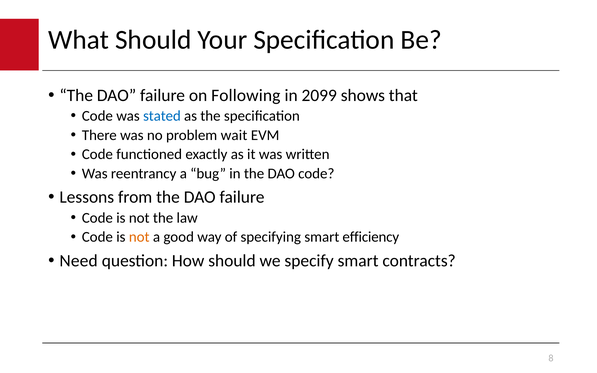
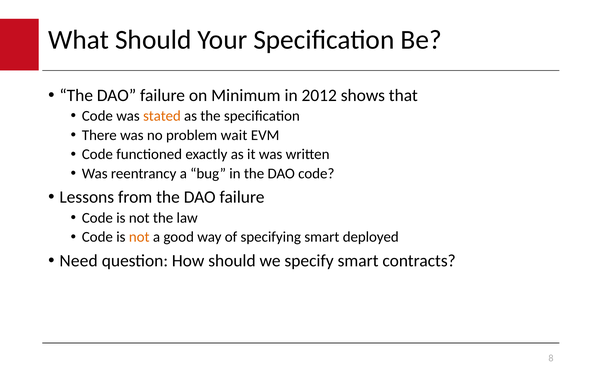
Following: Following -> Minimum (246, 95)
2099: 2099 -> 2012 (319, 95)
stated colour: blue -> orange (162, 116)
efficiency: efficiency -> deployed (371, 237)
